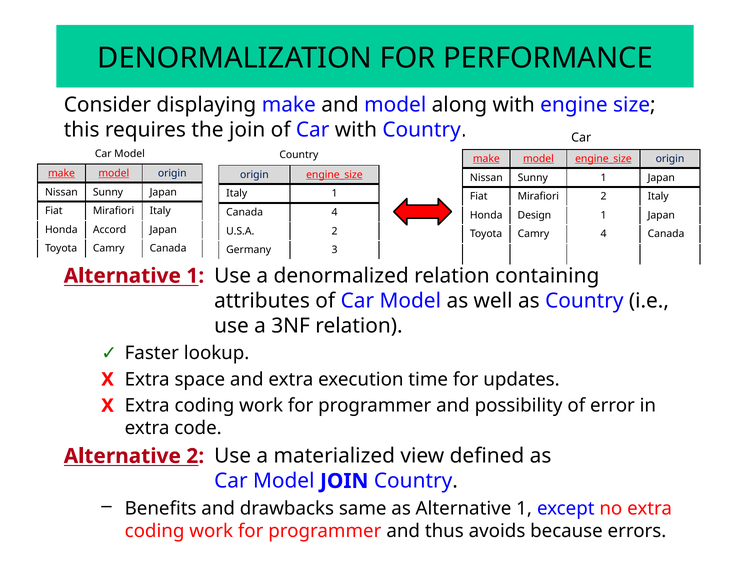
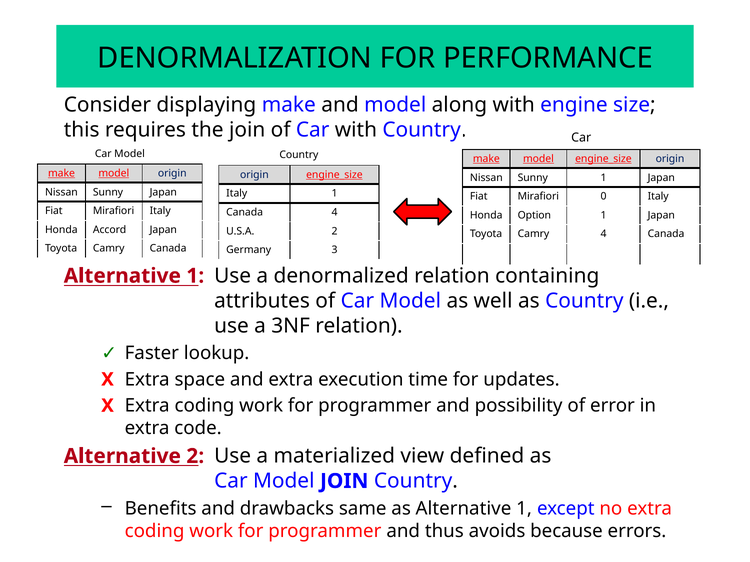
Mirafiori 2: 2 -> 0 (604, 197)
Design: Design -> Option (534, 215)
